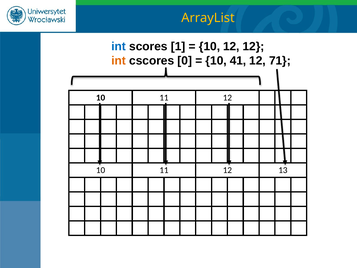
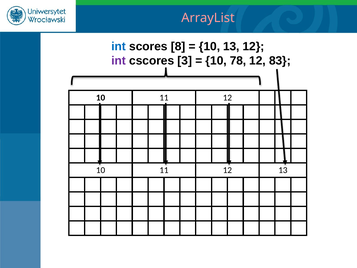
ArrayList colour: yellow -> pink (208, 18)
1: 1 -> 8 (178, 46)
10 12: 12 -> 13 (231, 46)
int colour: orange -> purple (119, 61)
0: 0 -> 3 (185, 61)
41: 41 -> 78 (238, 61)
71: 71 -> 83 (280, 61)
